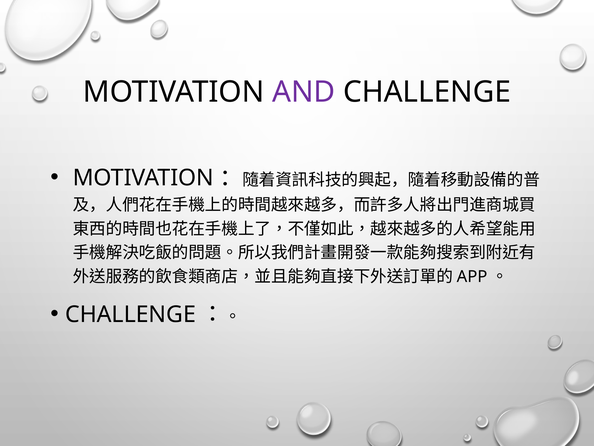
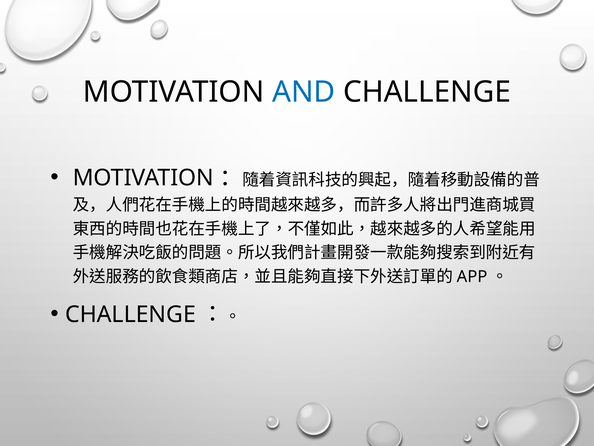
AND colour: purple -> blue (304, 92)
